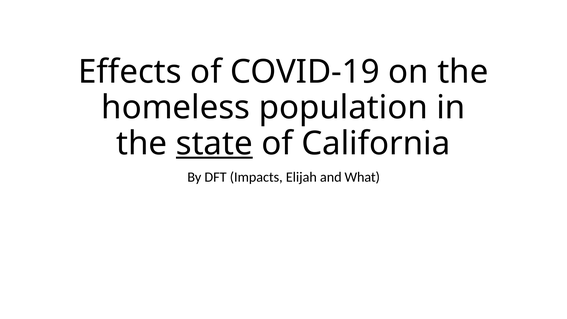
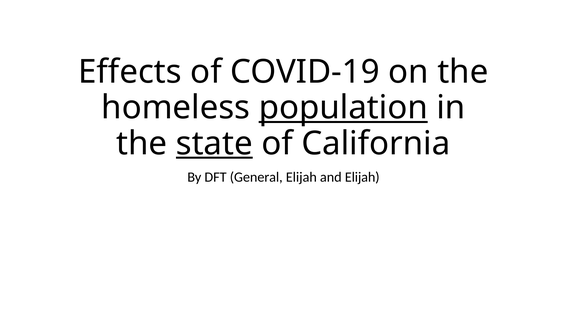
population underline: none -> present (343, 108)
Impacts: Impacts -> General (256, 177)
and What: What -> Elijah (362, 177)
